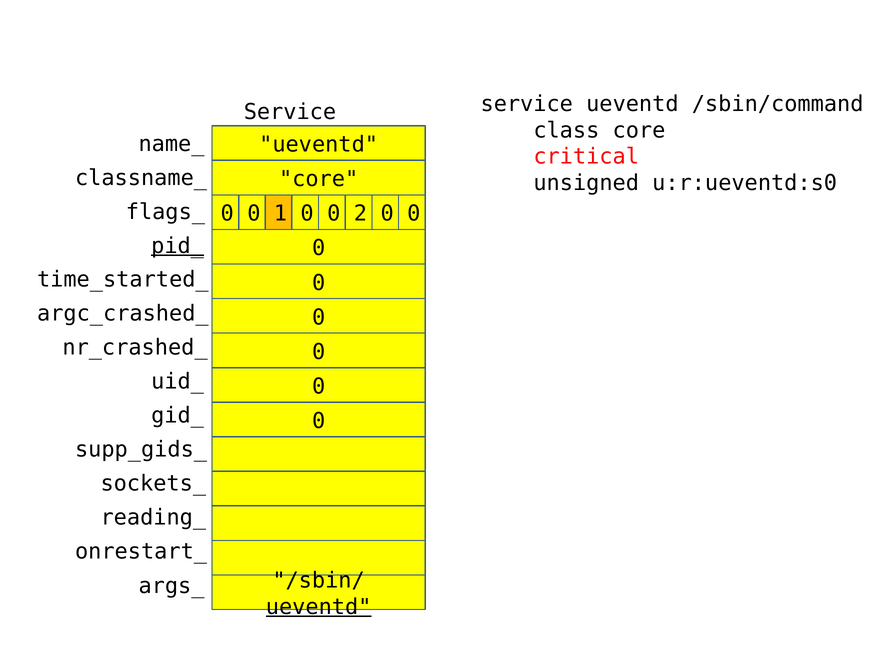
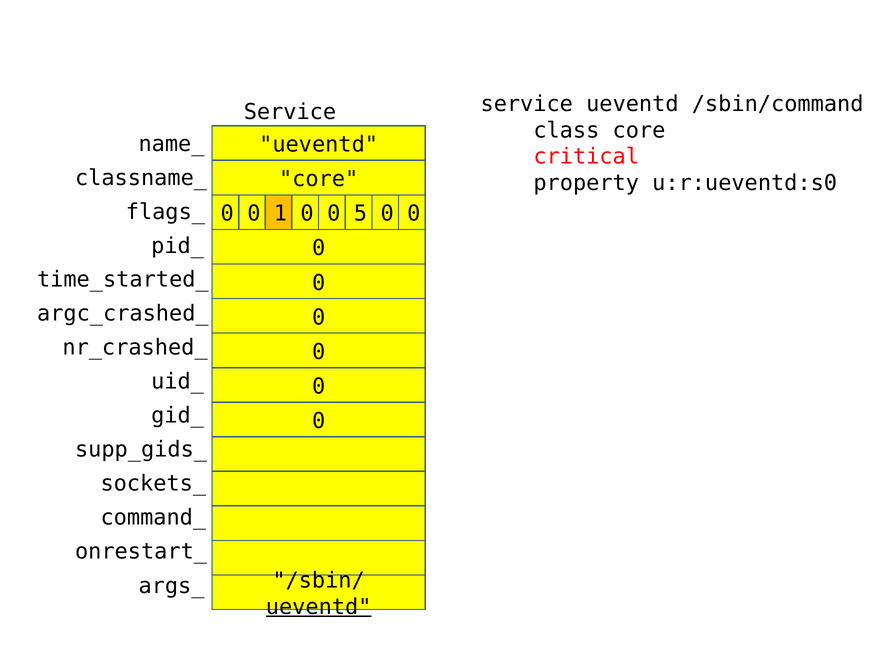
unsigned: unsigned -> property (586, 183)
2: 2 -> 5 (360, 214)
pid_ underline: present -> none (178, 246)
reading_: reading_ -> command_ (153, 518)
